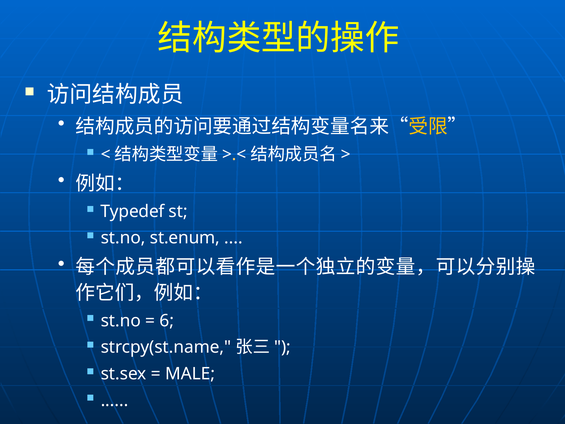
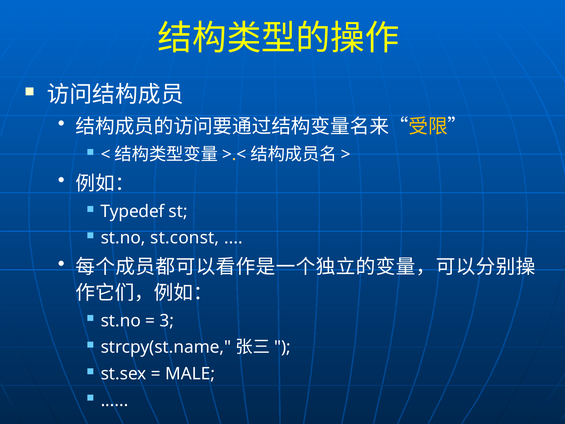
st.enum: st.enum -> st.const (185, 238)
6: 6 -> 3 (167, 320)
